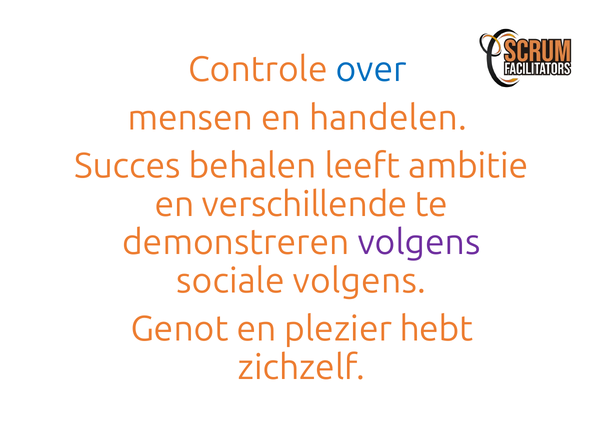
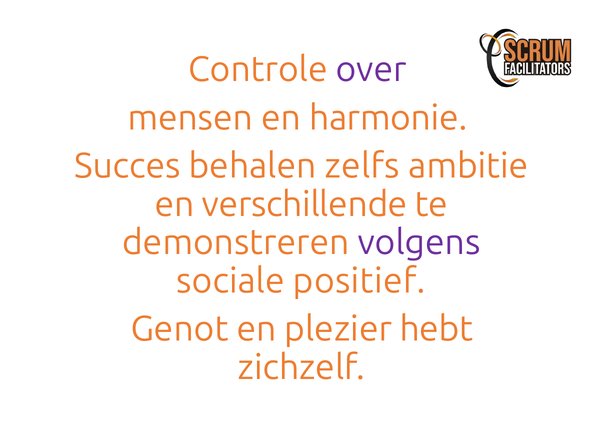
over colour: blue -> purple (371, 70)
handelen: handelen -> harmonie (388, 118)
leeft: leeft -> zelfs (362, 166)
sociale volgens: volgens -> positief (359, 281)
